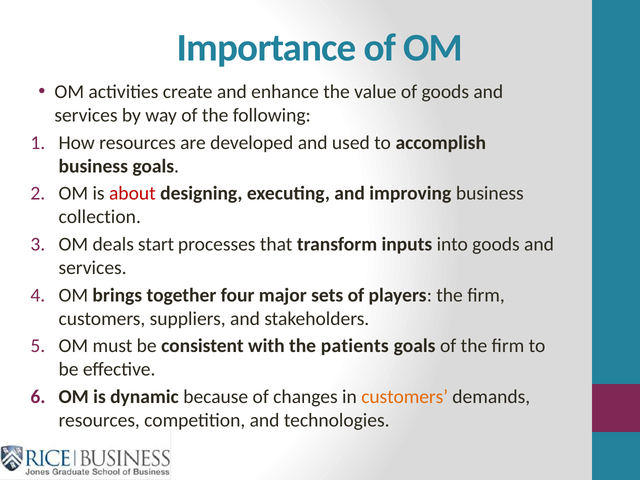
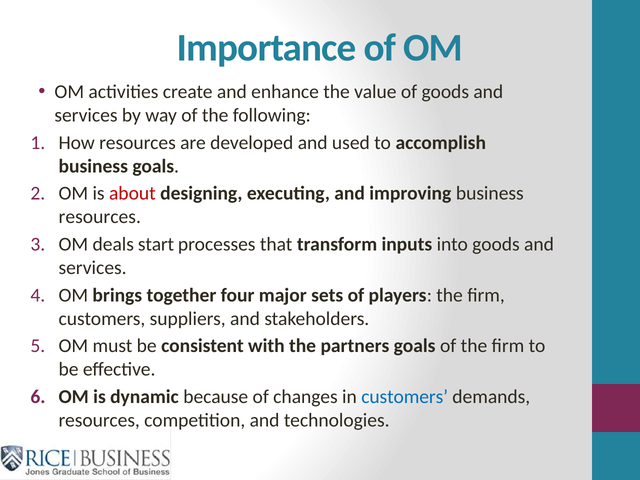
collection: collection -> resources (100, 217)
patients: patients -> partners (355, 346)
customers colour: orange -> blue (405, 397)
